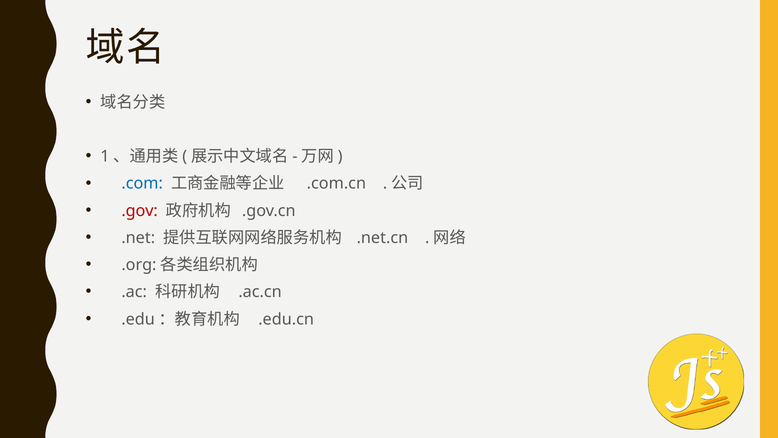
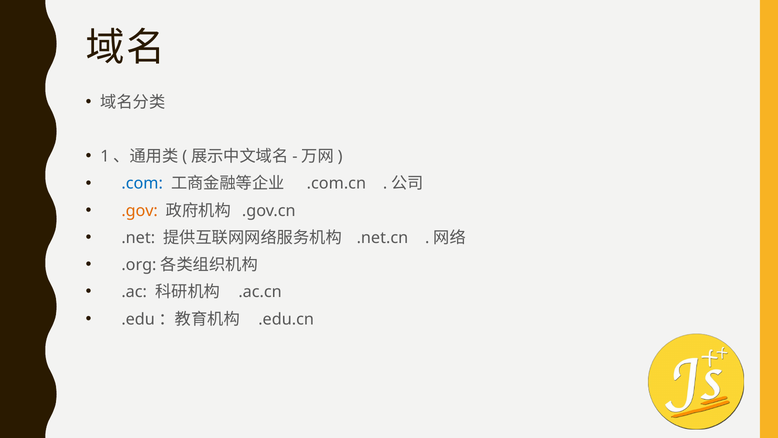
.gov colour: red -> orange (140, 211)
